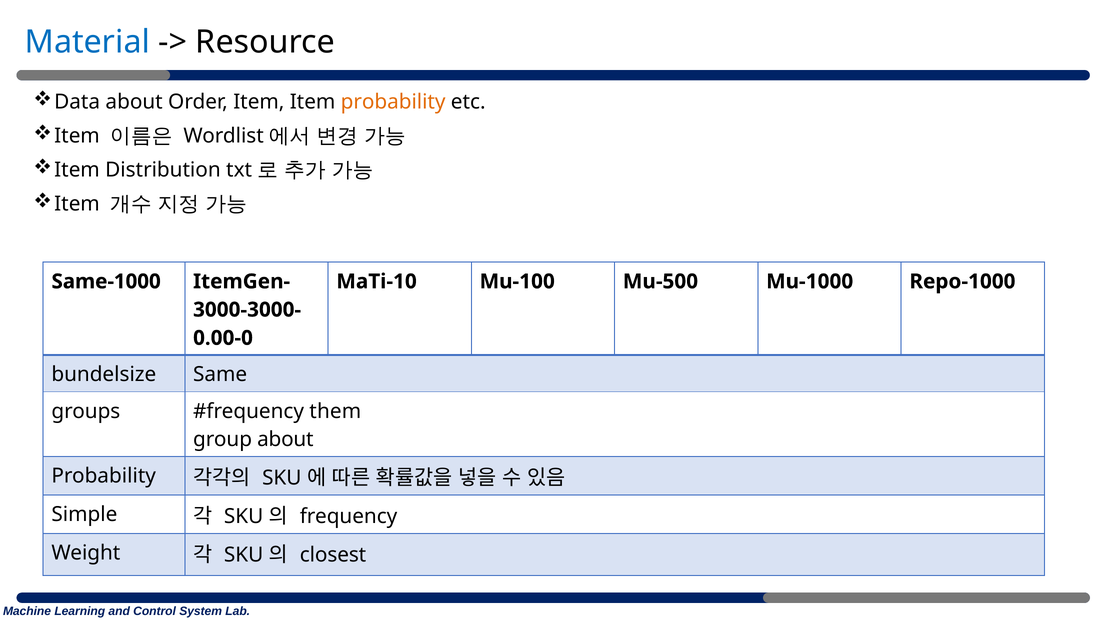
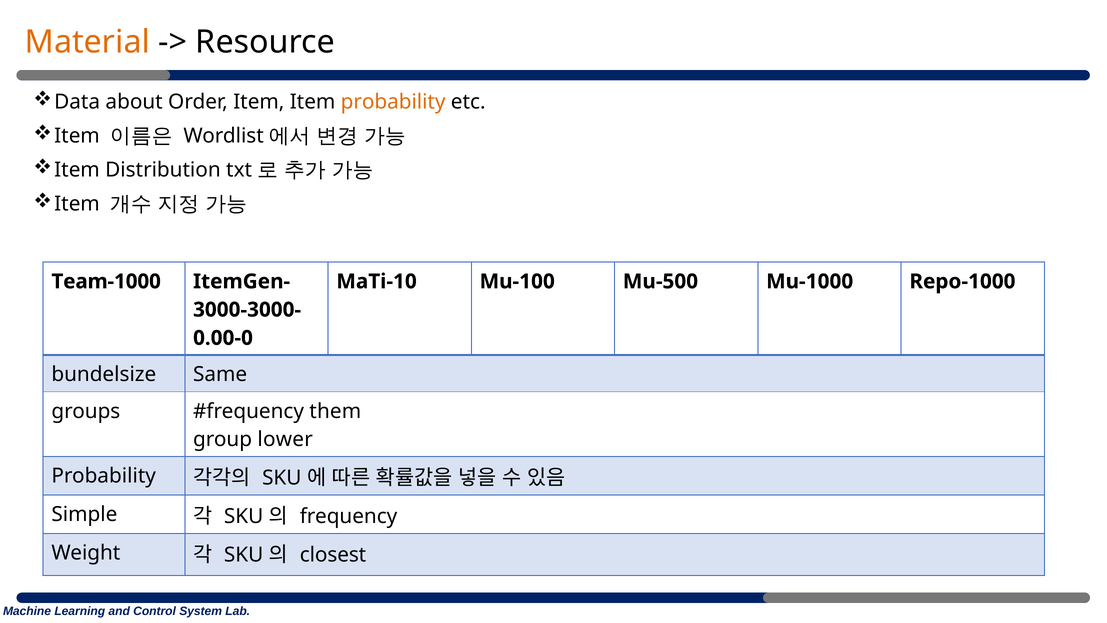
Material colour: blue -> orange (87, 42)
Same-1000: Same-1000 -> Team-1000 (106, 281)
group about: about -> lower (285, 439)
